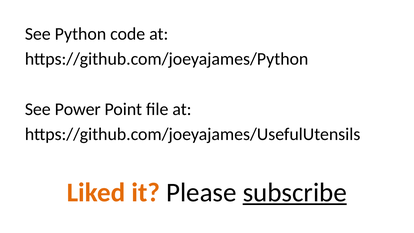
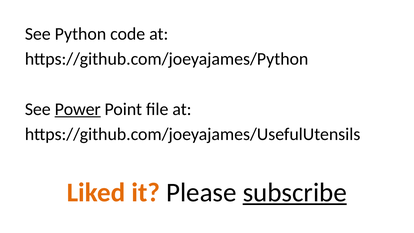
Power underline: none -> present (78, 109)
